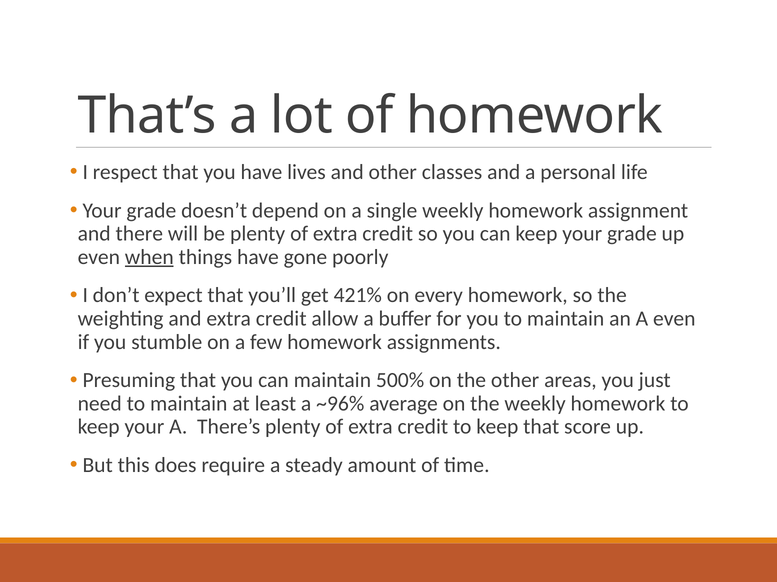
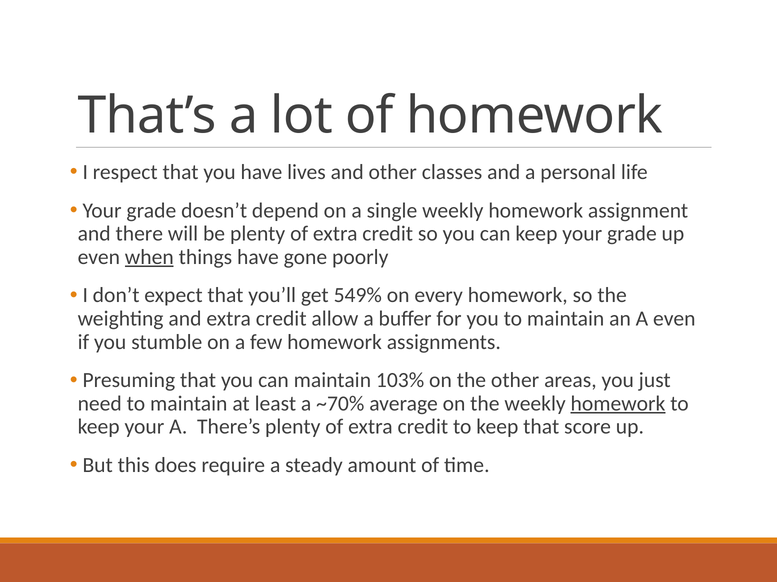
421%: 421% -> 549% (358, 296)
500%: 500% -> 103% (400, 381)
~96%: ~96% -> ~70% (340, 404)
homework underline: none -> present (618, 404)
